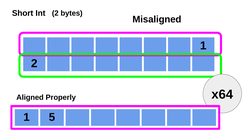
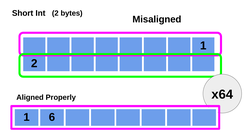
5: 5 -> 6 (52, 117)
